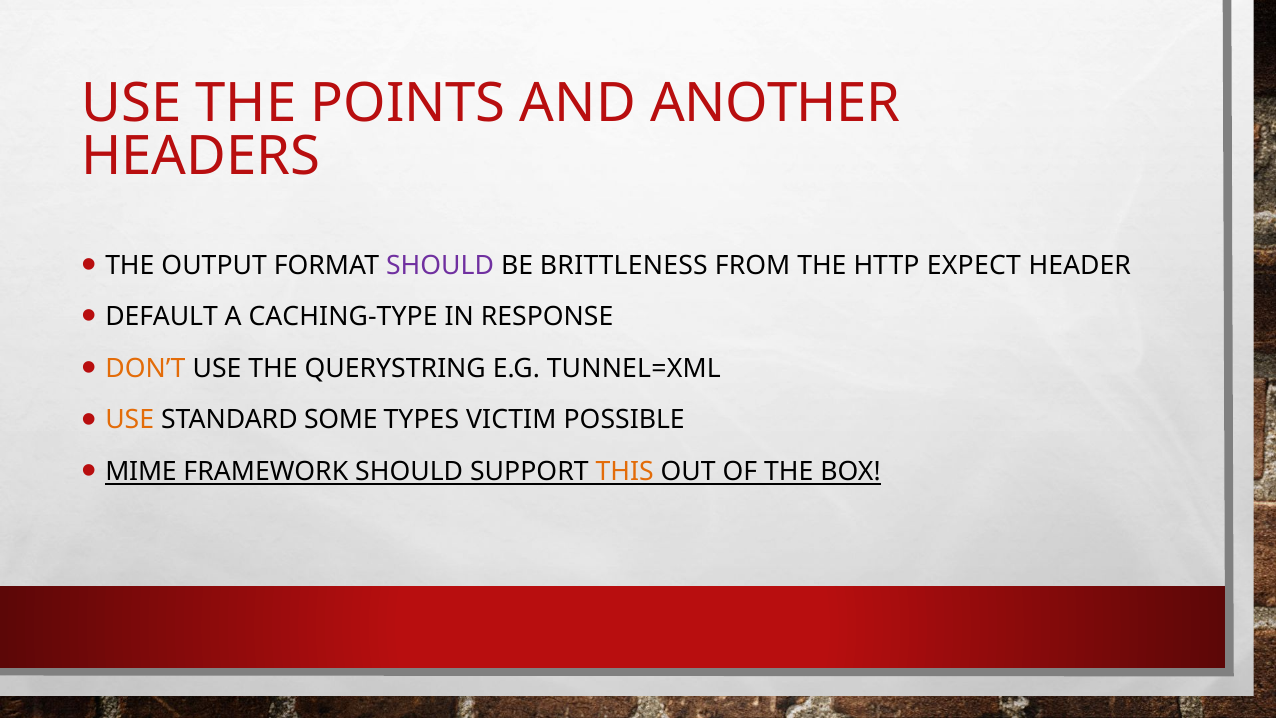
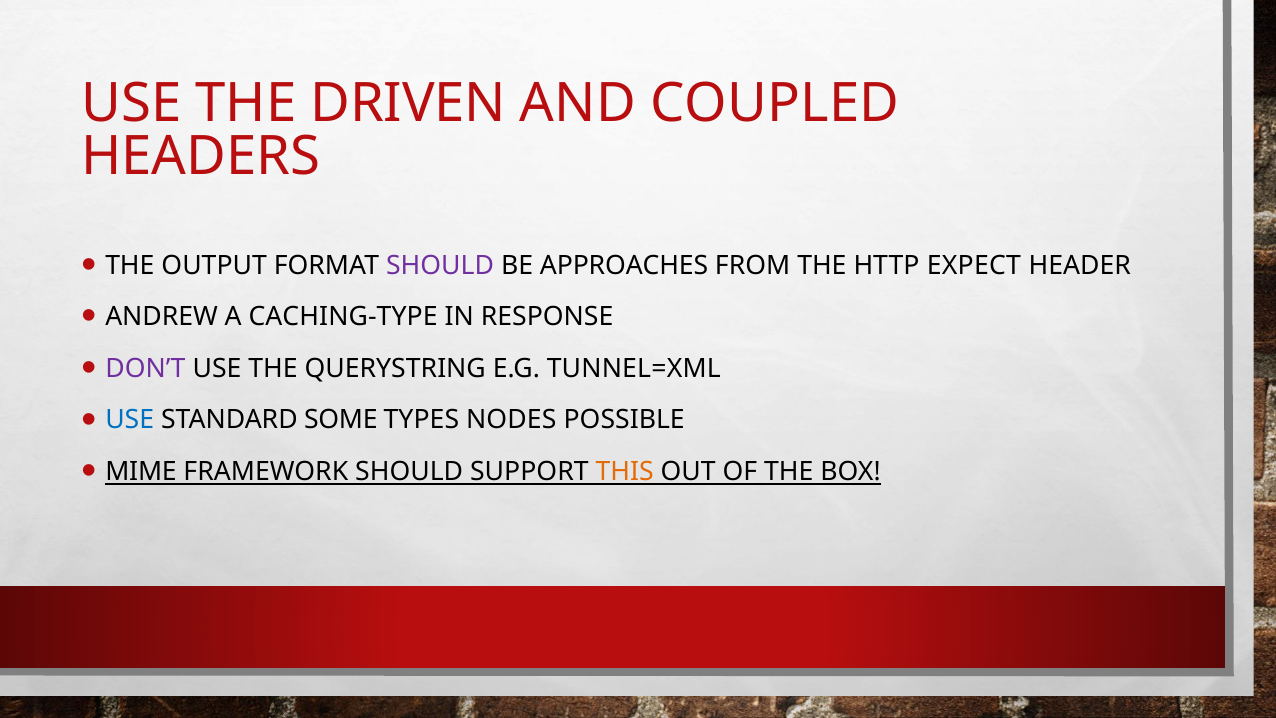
POINTS: POINTS -> DRIVEN (408, 103)
ANOTHER: ANOTHER -> COUPLED (775, 103)
BRITTLENESS: BRITTLENESS -> APPROACHES (624, 265)
DEFAULT: DEFAULT -> ANDREW (162, 317)
DON’T colour: orange -> purple (145, 368)
USE colour: orange -> blue (130, 420)
VICTIM: VICTIM -> NODES (511, 420)
